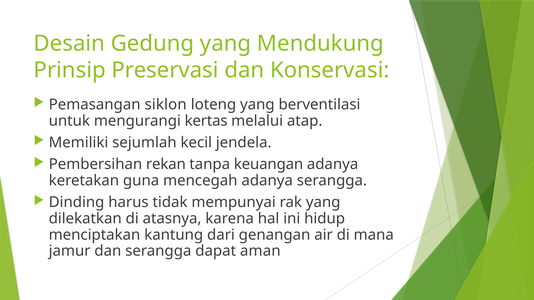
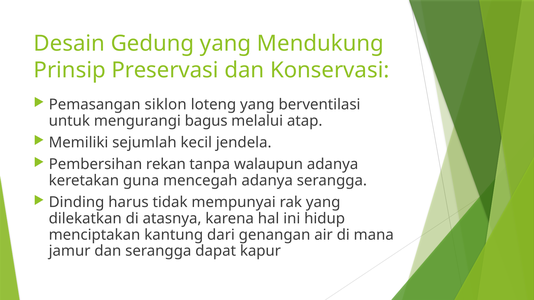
kertas: kertas -> bagus (206, 121)
keuangan: keuangan -> walaupun (269, 165)
aman: aman -> kapur (260, 251)
